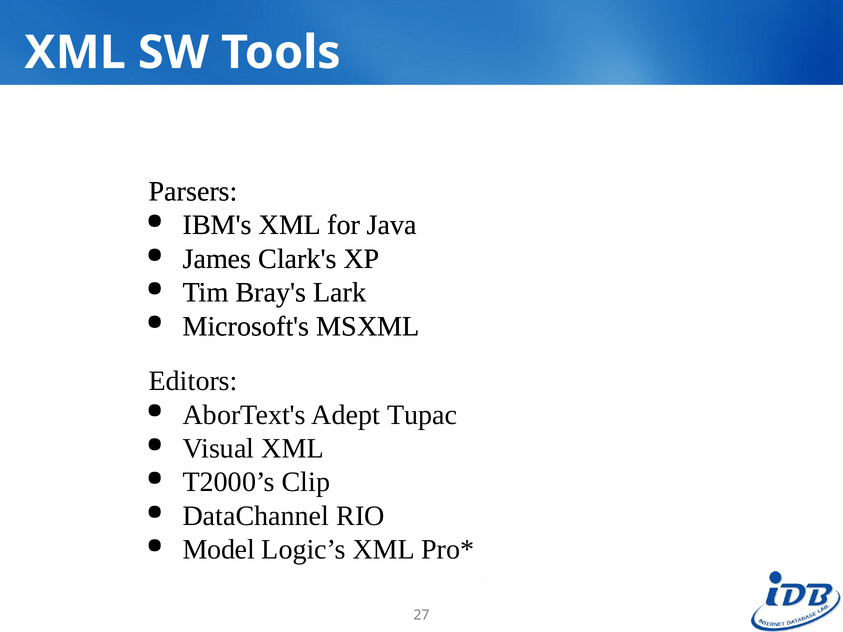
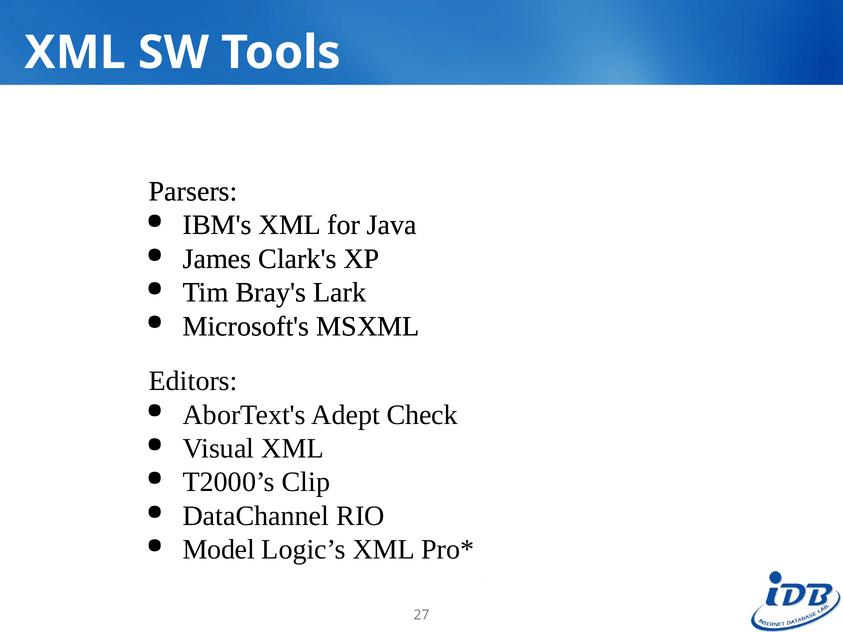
Tupac: Tupac -> Check (422, 415)
